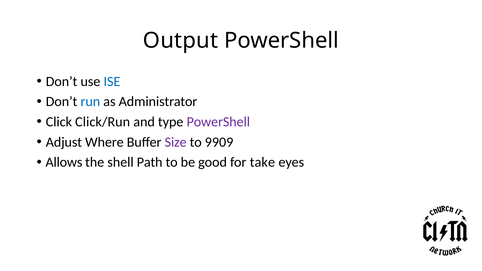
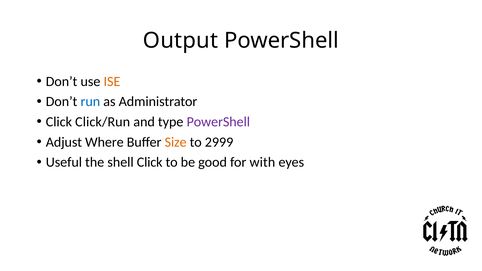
ISE colour: blue -> orange (112, 81)
Size colour: purple -> orange (176, 142)
9909: 9909 -> 2999 (219, 142)
Allows: Allows -> Useful (64, 162)
shell Path: Path -> Click (150, 162)
take: take -> with (262, 162)
